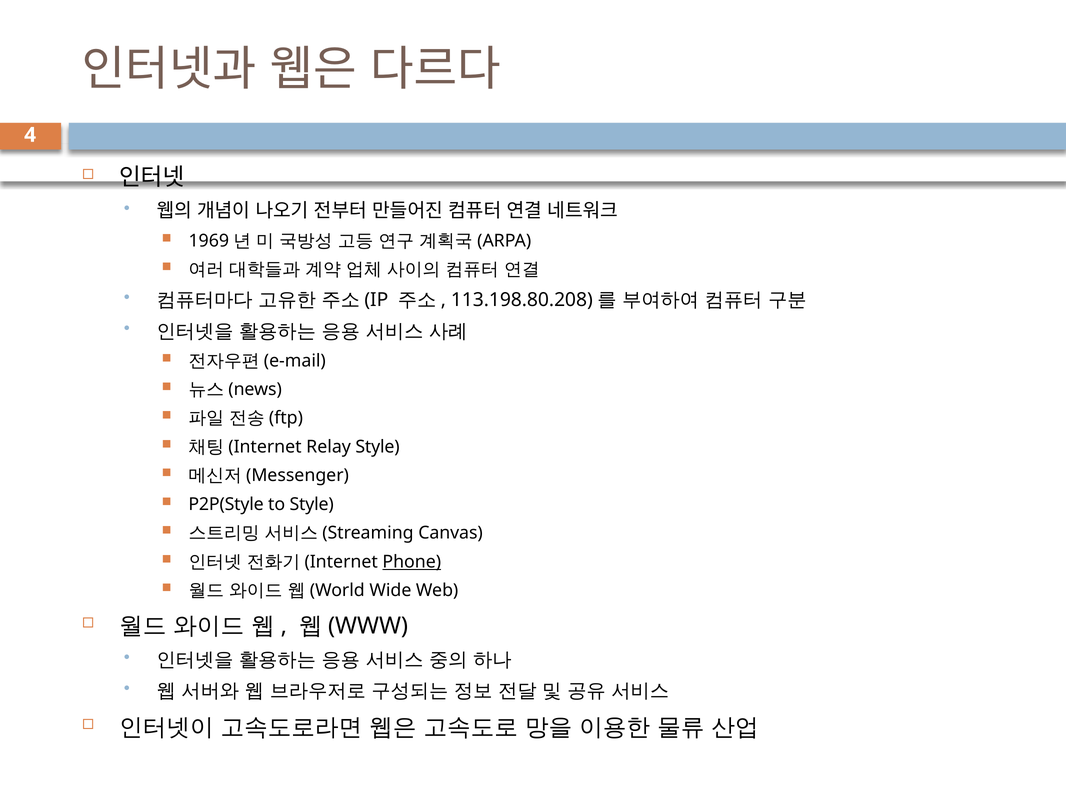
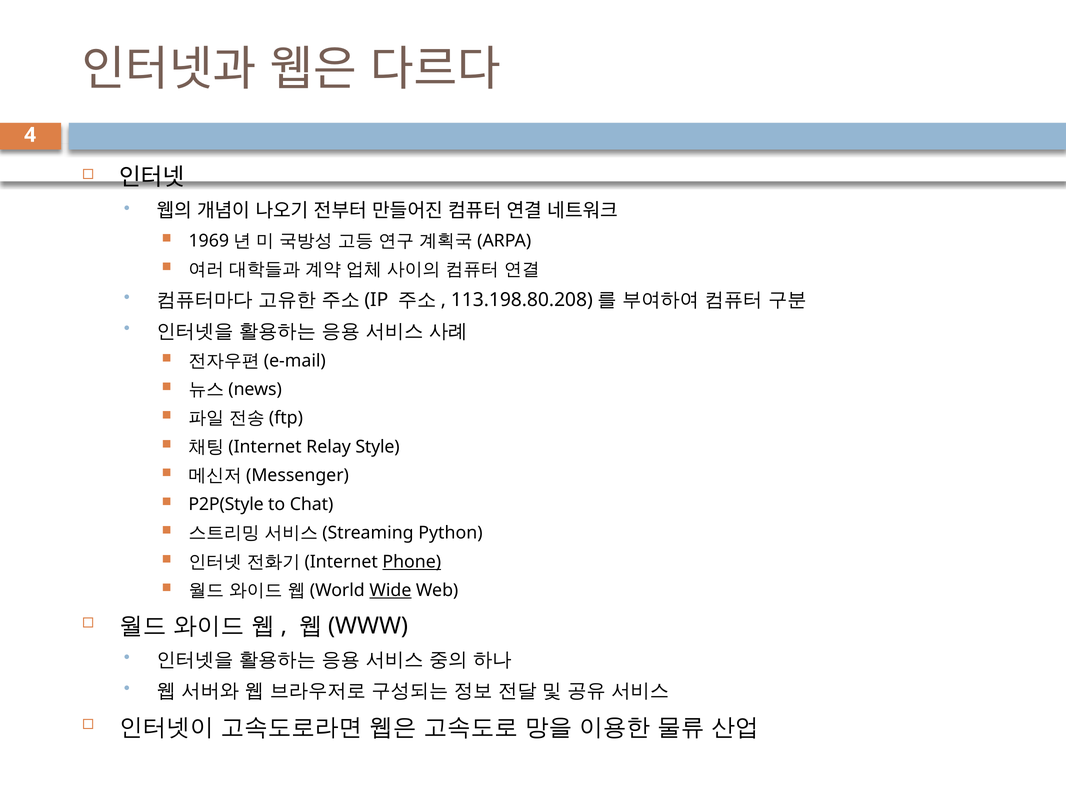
to Style: Style -> Chat (312, 504)
Canvas: Canvas -> Python (450, 533)
Wide underline: none -> present (390, 590)
